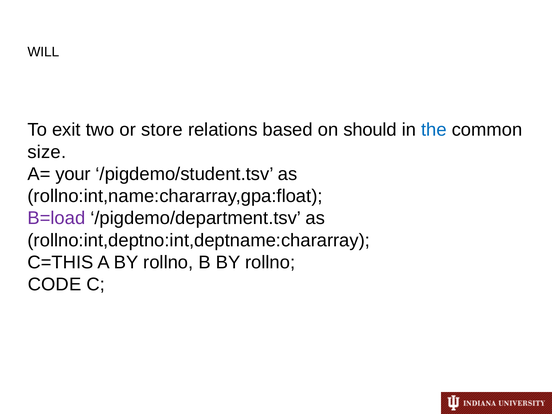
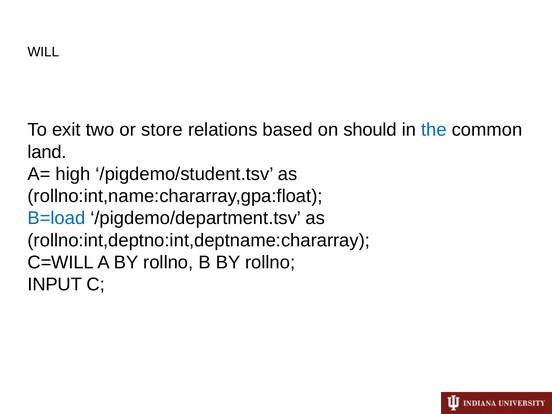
size: size -> land (47, 152)
your: your -> high (73, 174)
B=load colour: purple -> blue (56, 218)
C=THIS: C=THIS -> C=WILL (61, 262)
CODE: CODE -> INPUT (55, 284)
